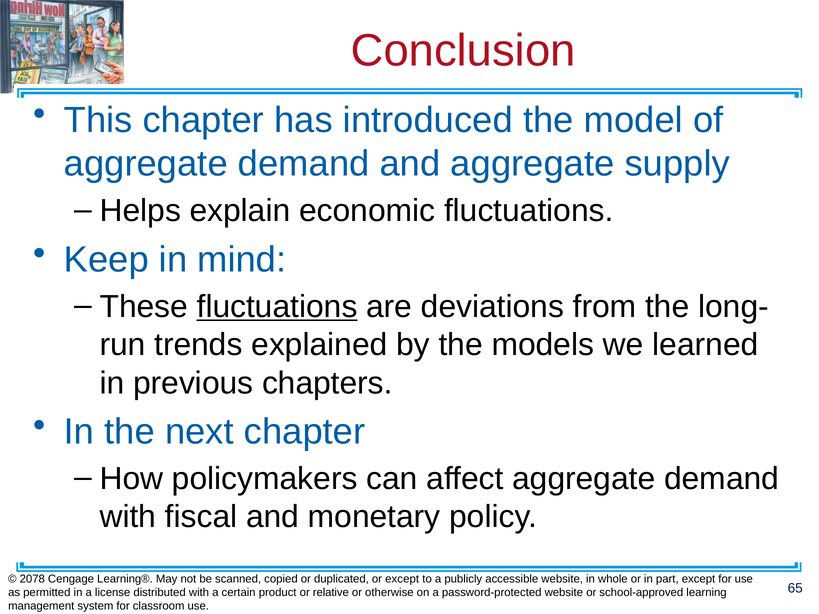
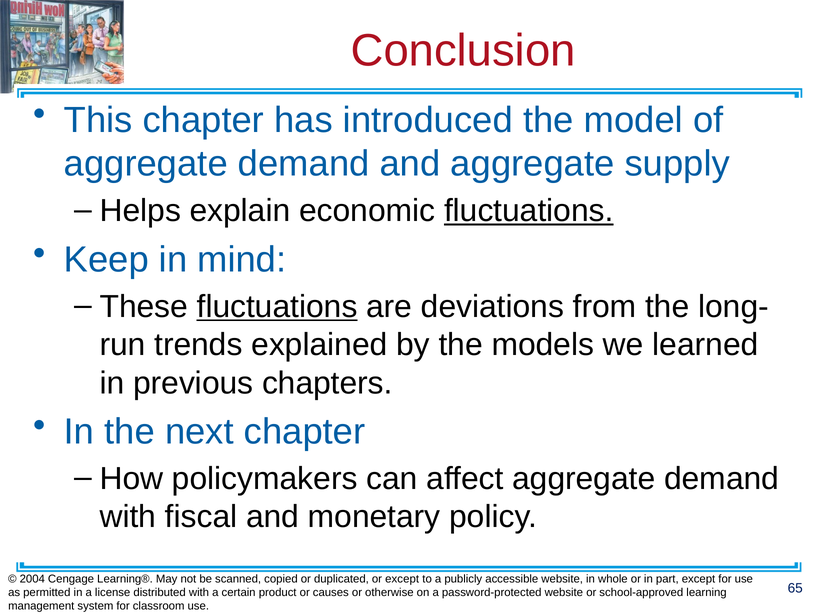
fluctuations underline: none -> present (529, 211)
2078: 2078 -> 2004 (32, 579)
relative: relative -> causes (331, 593)
